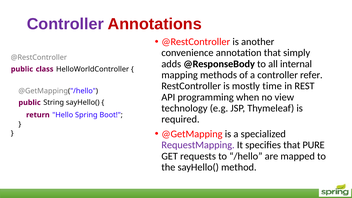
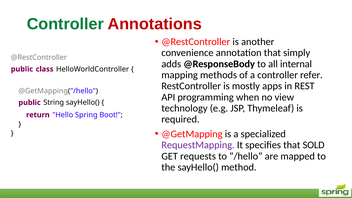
Controller colour: purple -> green (65, 24)
time: time -> apps (272, 86)
PURE: PURE -> SOLD (314, 145)
